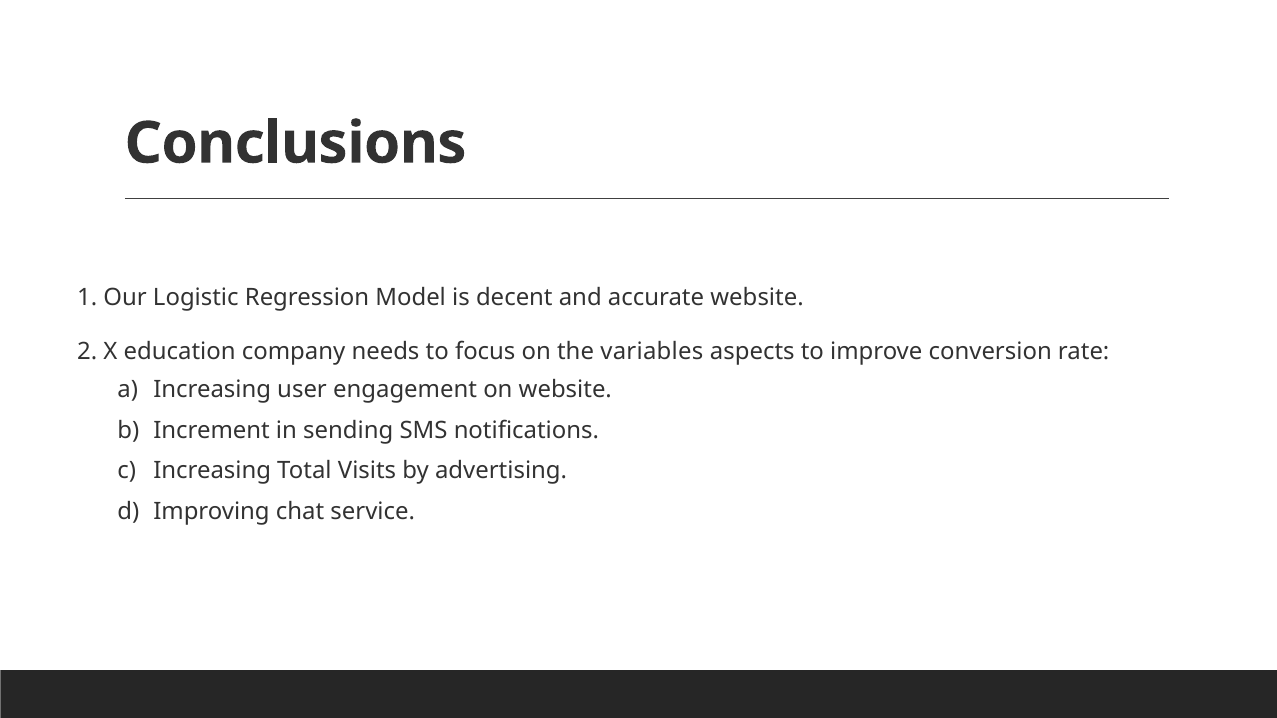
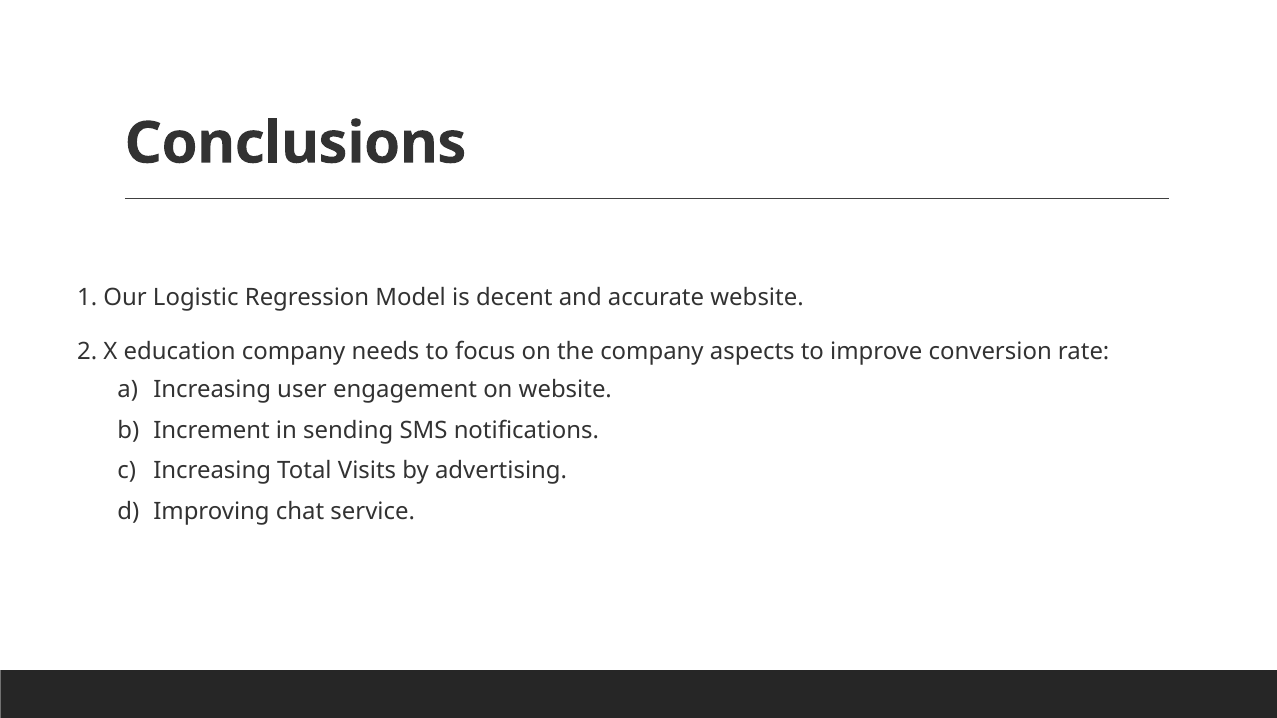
the variables: variables -> company (652, 352)
